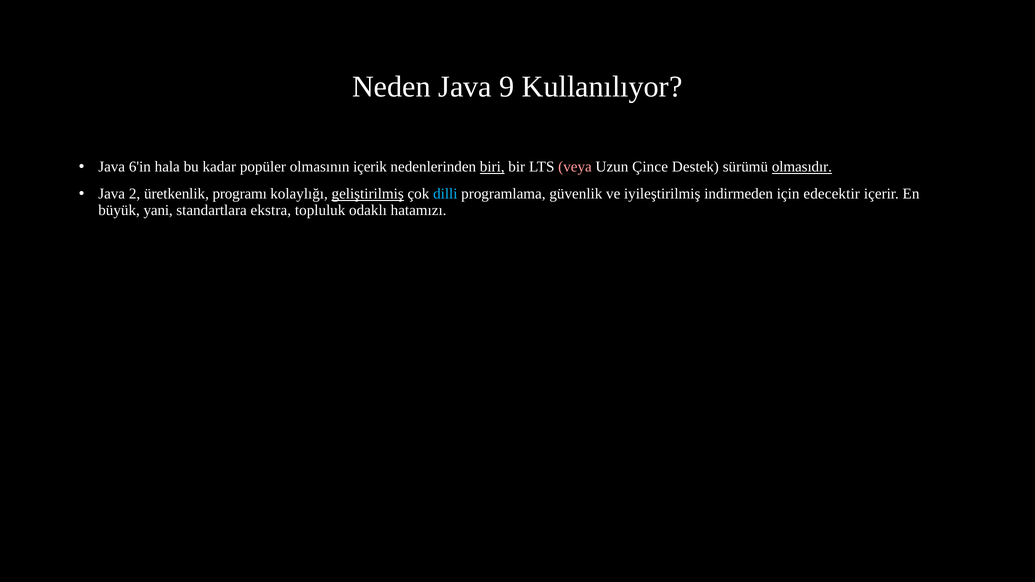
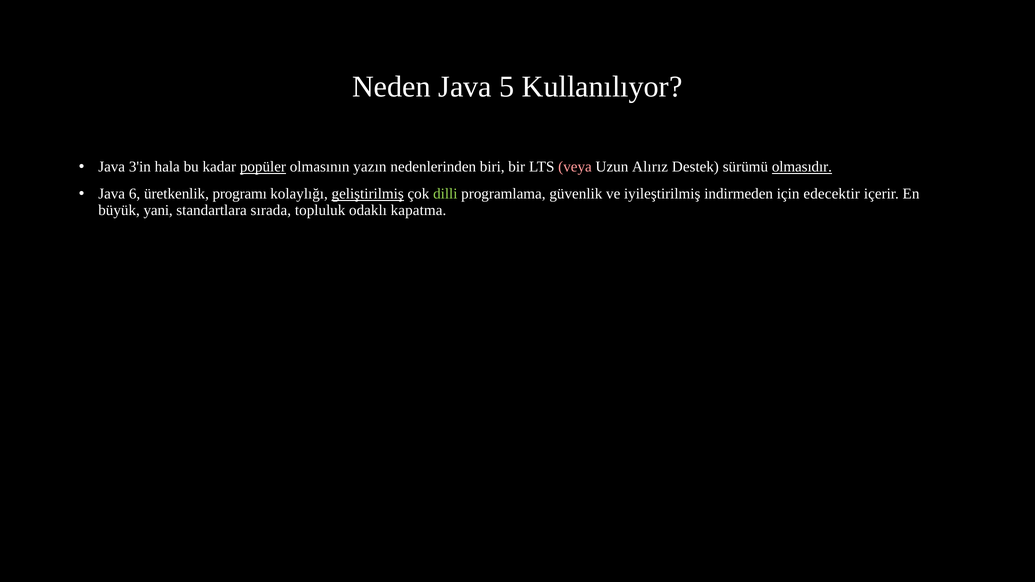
9: 9 -> 5 (507, 87)
6'in: 6'in -> 3'in (140, 167)
popüler underline: none -> present (263, 167)
içerik: içerik -> yazın (370, 167)
biri underline: present -> none (492, 167)
Çince: Çince -> Alırız (650, 167)
2: 2 -> 6 (135, 194)
dilli colour: light blue -> light green (445, 194)
ekstra: ekstra -> sırada (271, 210)
hatamızı: hatamızı -> kapatma (419, 210)
